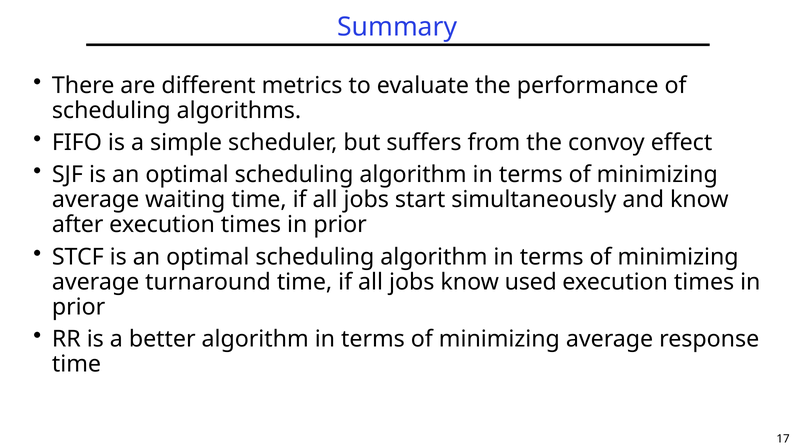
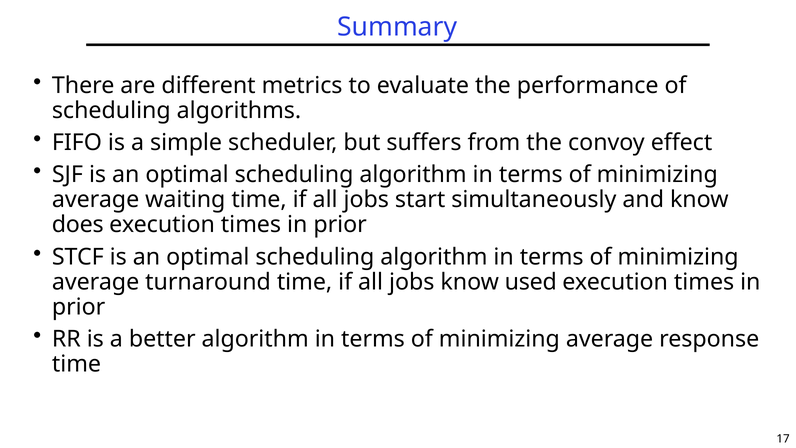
after: after -> does (78, 225)
